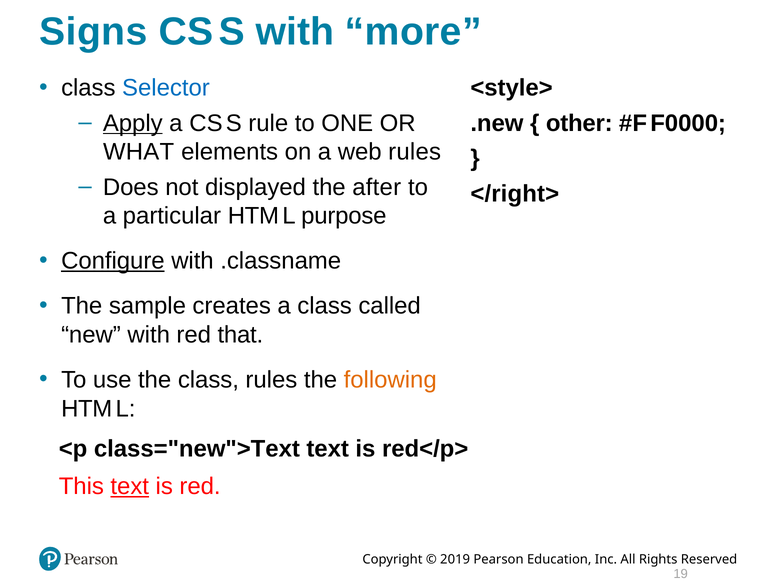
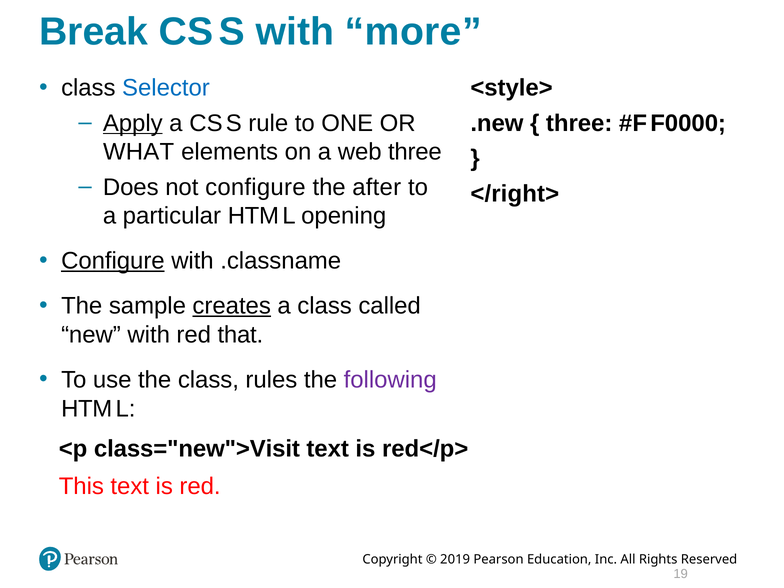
Signs: Signs -> Break (94, 32)
other: other -> three (579, 123)
web rules: rules -> three (415, 152)
not displayed: displayed -> configure (255, 187)
purpose: purpose -> opening (344, 216)
creates underline: none -> present (232, 306)
following colour: orange -> purple (390, 380)
class="new">Text: class="new">Text -> class="new">Visit (197, 449)
text underline: present -> none (130, 486)
